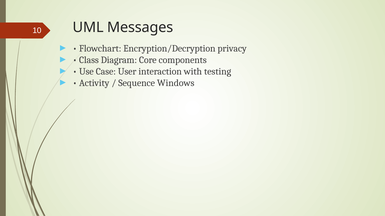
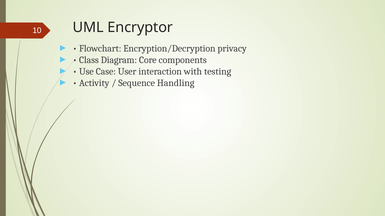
Messages: Messages -> Encryptor (140, 27)
Windows: Windows -> Handling (176, 83)
